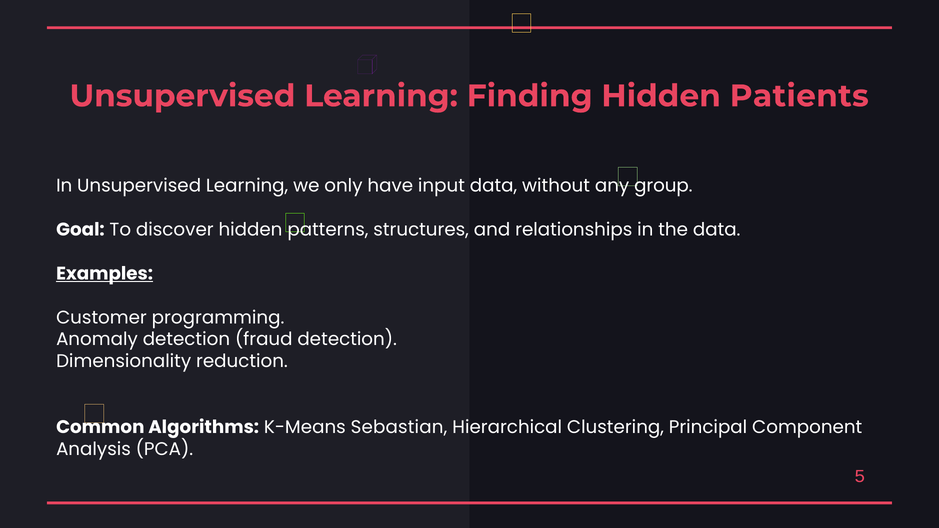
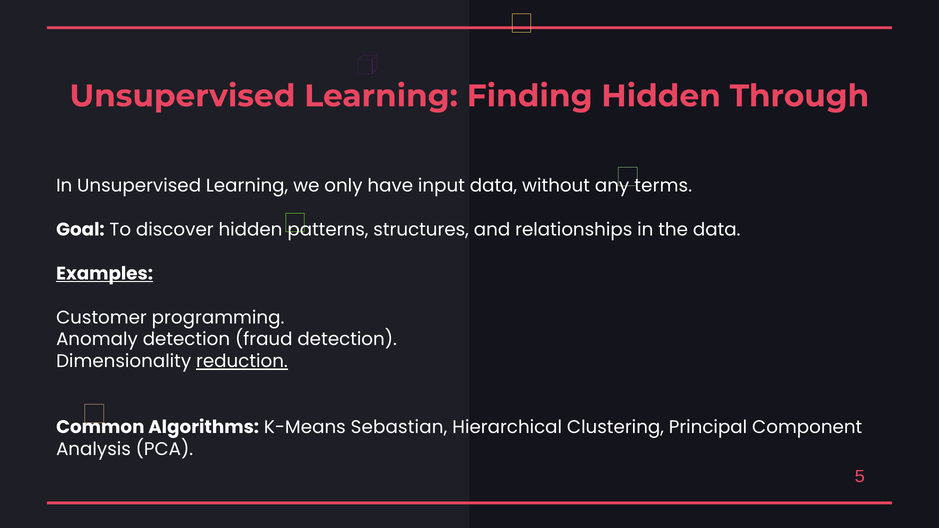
Patients: Patients -> Through (799, 96)
group: group -> terms (663, 186)
reduction underline: none -> present (242, 362)
